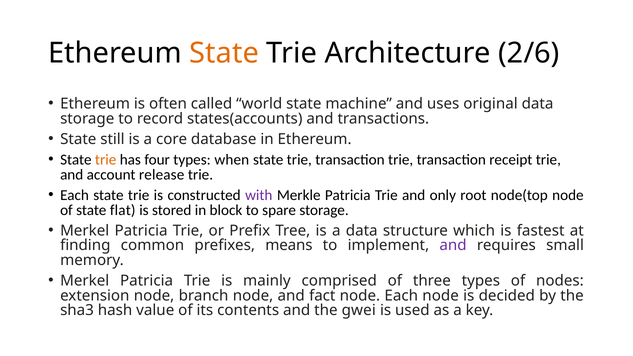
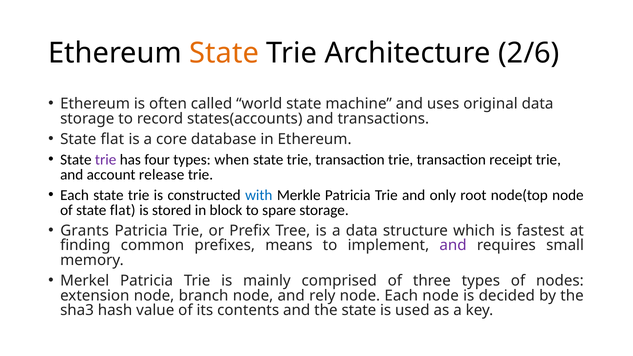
still: still -> flat (112, 139)
trie colour: orange -> purple (106, 160)
with colour: purple -> blue (259, 195)
Merkel: Merkel -> Grants (85, 231)
fact: fact -> rely (322, 296)
the gwei: gwei -> state (359, 310)
